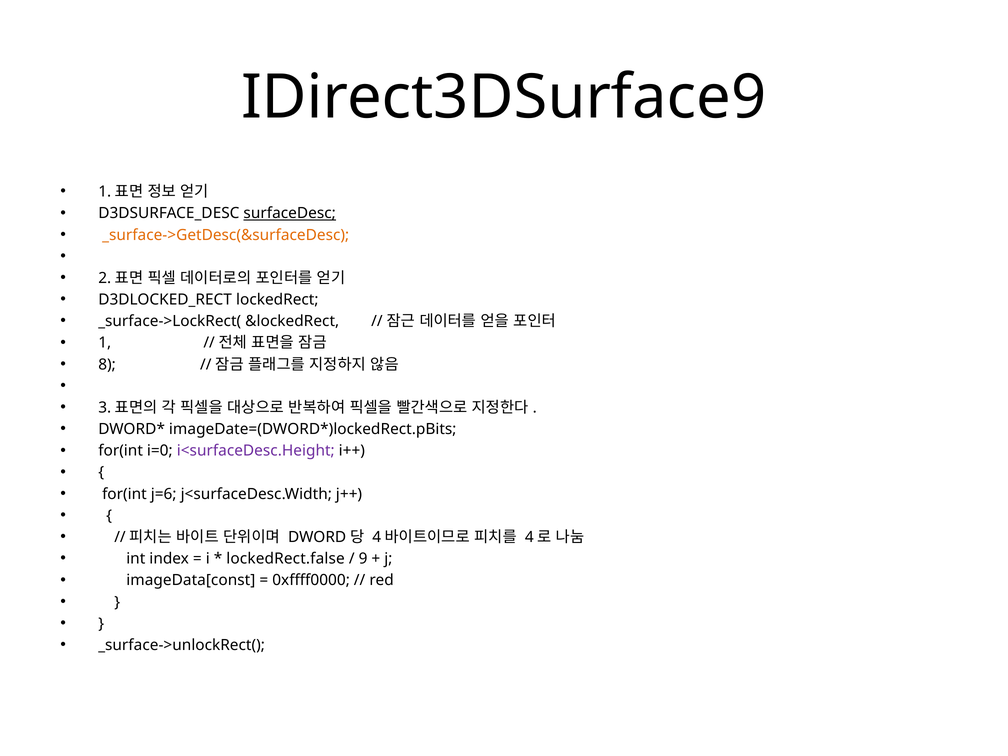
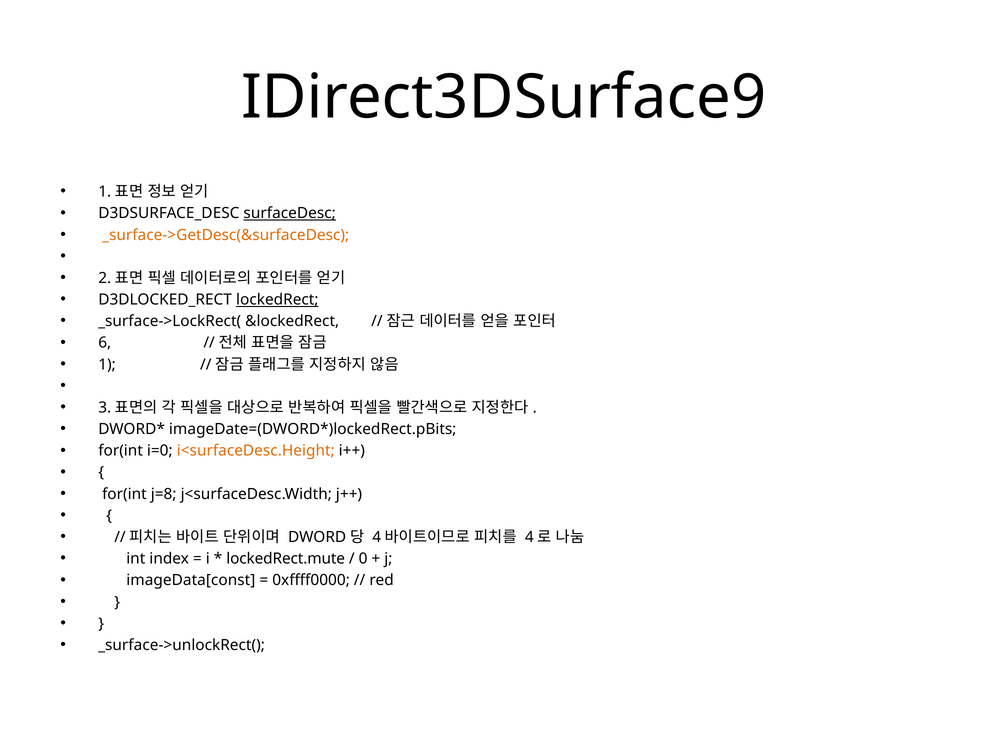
lockedRect underline: none -> present (277, 300)
1: 1 -> 6 (105, 343)
8: 8 -> 1 (107, 364)
i<surfaceDesc.Height colour: purple -> orange (256, 451)
j=6: j=6 -> j=8 (164, 494)
lockedRect.false: lockedRect.false -> lockedRect.mute (286, 559)
9: 9 -> 0 (363, 559)
